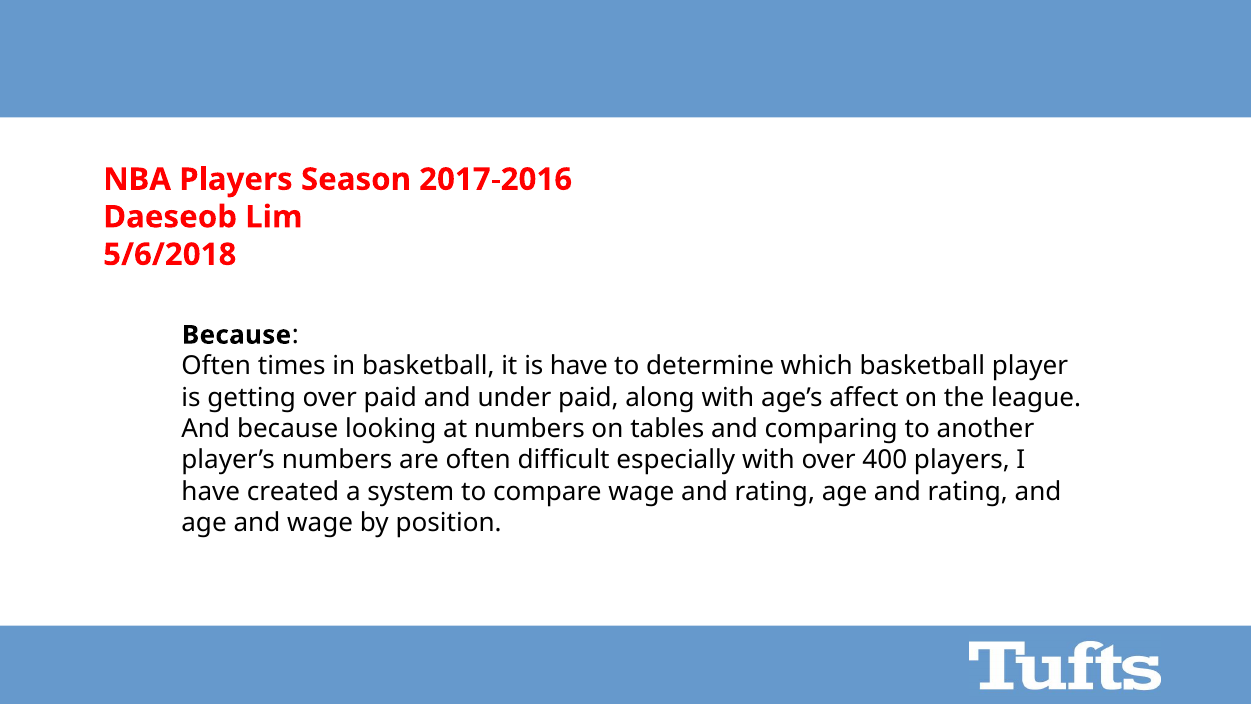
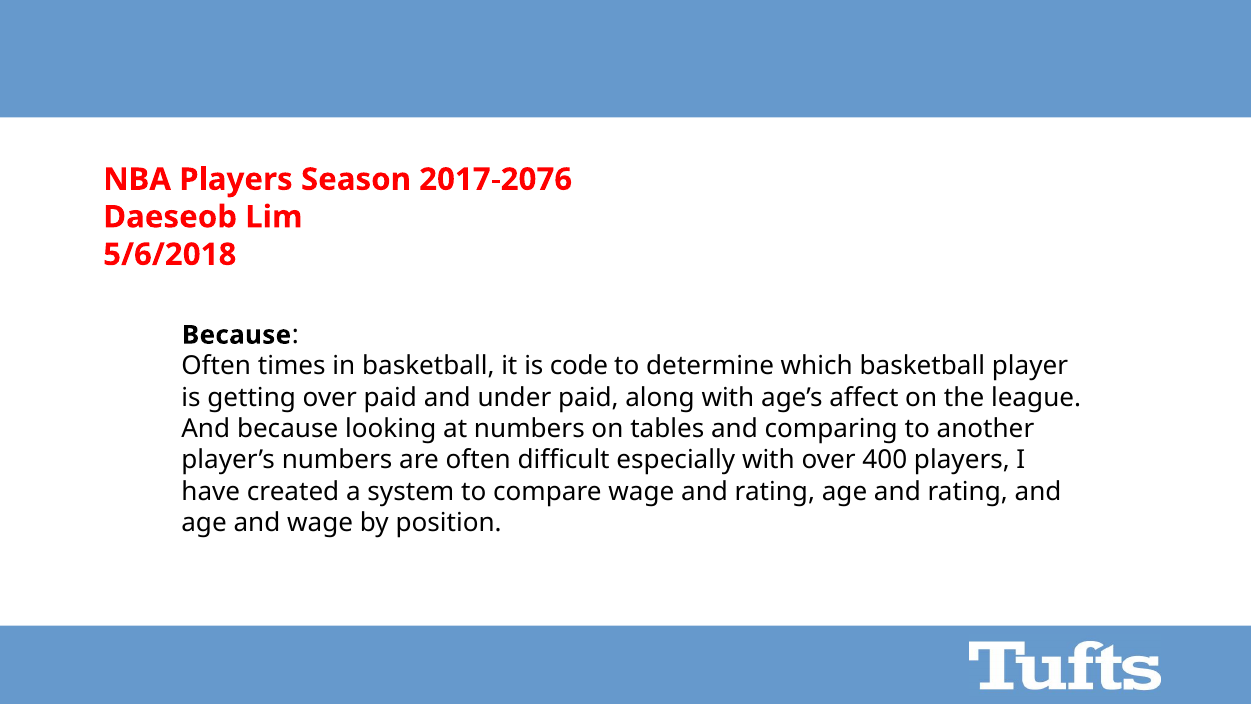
2017-2016: 2017-2016 -> 2017-2076 (496, 179)
is have: have -> code (579, 366)
